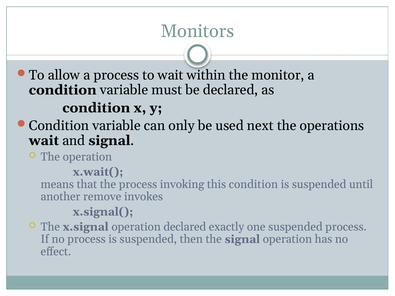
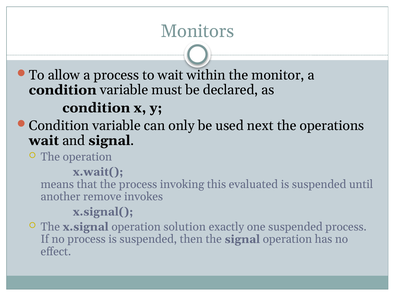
this condition: condition -> evaluated (253, 184)
operation declared: declared -> solution (185, 227)
